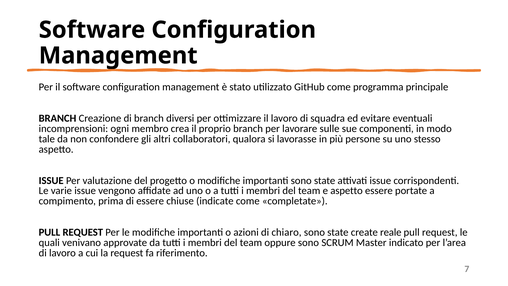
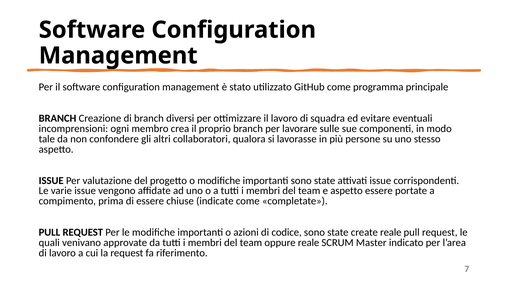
chiaro: chiaro -> codice (287, 232)
oppure sono: sono -> reale (309, 242)
